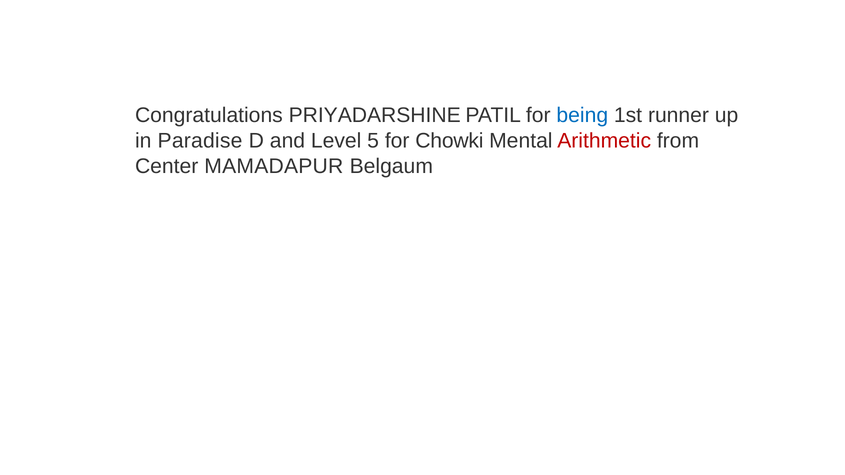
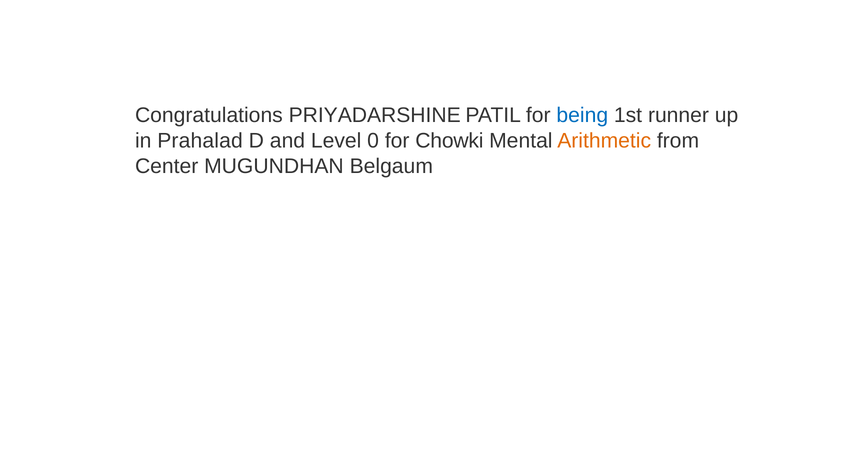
Paradise: Paradise -> Prahalad (200, 141)
5: 5 -> 0 (373, 141)
Arithmetic colour: red -> orange (604, 141)
MAMADAPUR: MAMADAPUR -> MUGUNDHAN (274, 166)
